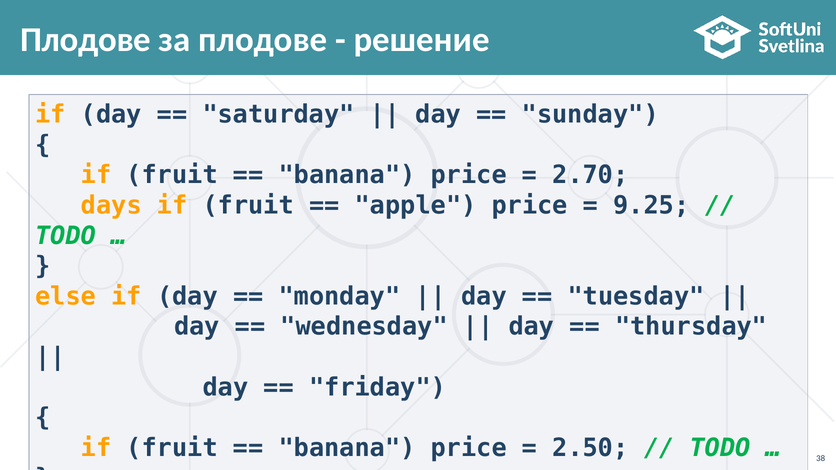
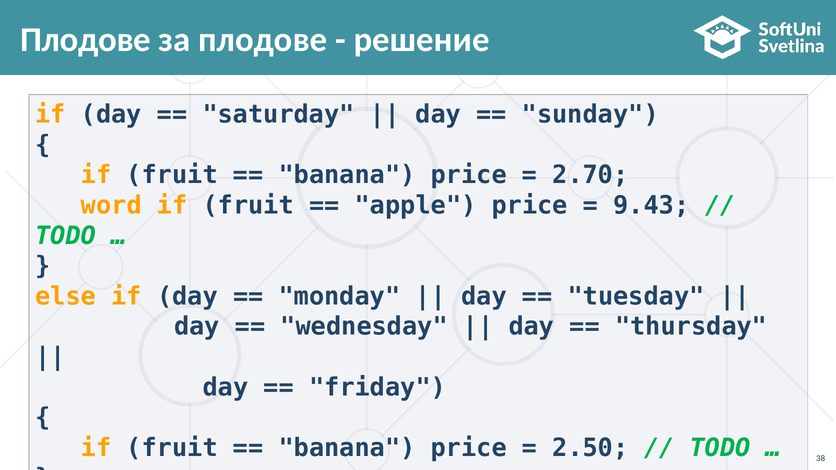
days: days -> word (111, 206)
9.25: 9.25 -> 9.43 (651, 206)
